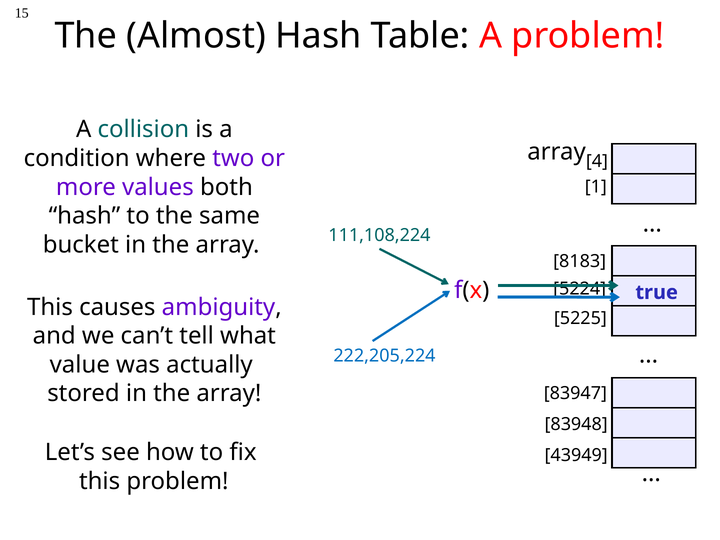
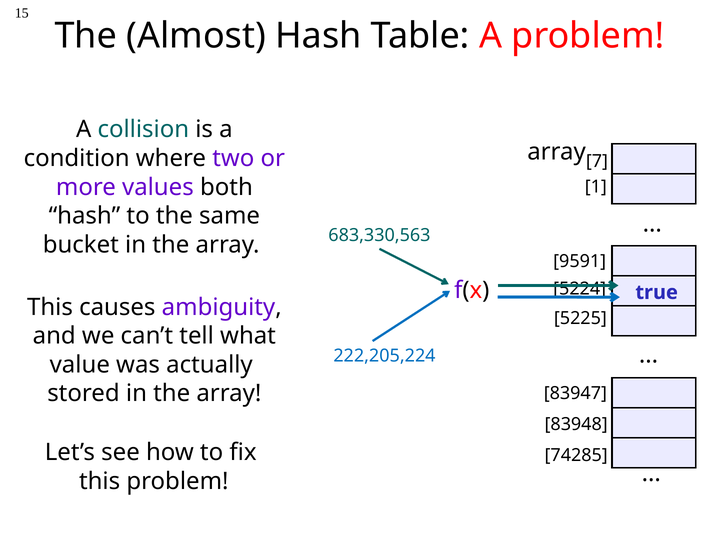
4: 4 -> 7 (597, 161)
111,108,224: 111,108,224 -> 683,330,563 (379, 235)
8183: 8183 -> 9591 (580, 261)
43949: 43949 -> 74285 (576, 456)
